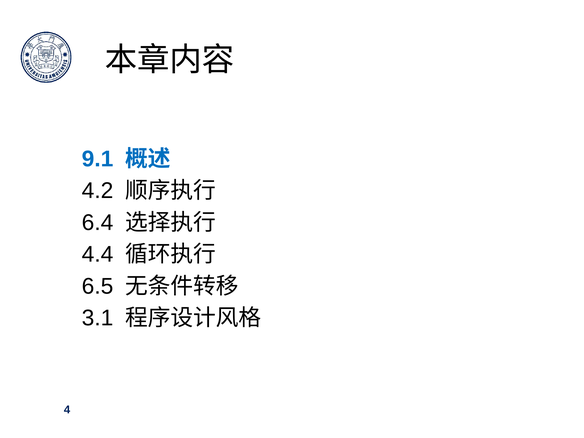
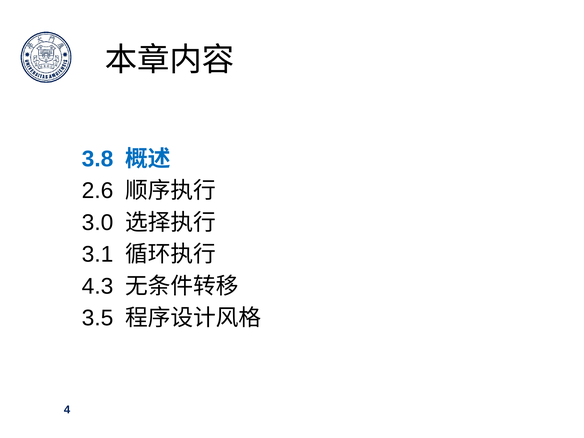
9.1: 9.1 -> 3.8 (98, 159)
4.2: 4.2 -> 2.6 (98, 191)
6.4: 6.4 -> 3.0 (98, 223)
4.4: 4.4 -> 3.1 (98, 254)
6.5: 6.5 -> 4.3 (98, 286)
3.1: 3.1 -> 3.5 (98, 318)
